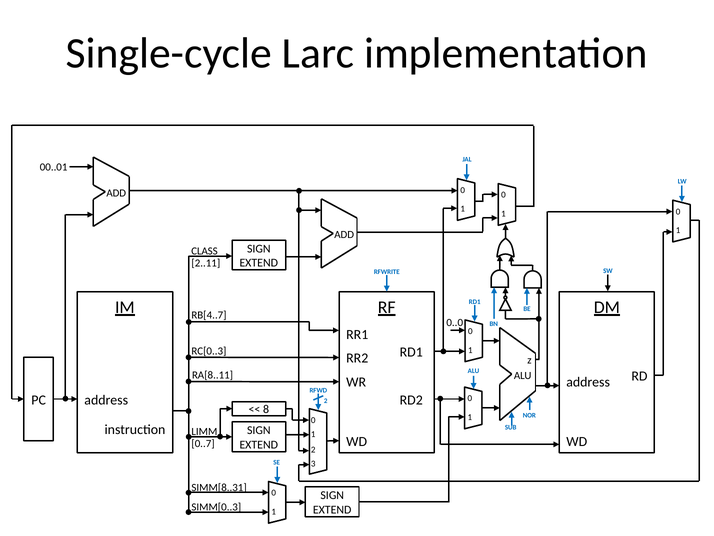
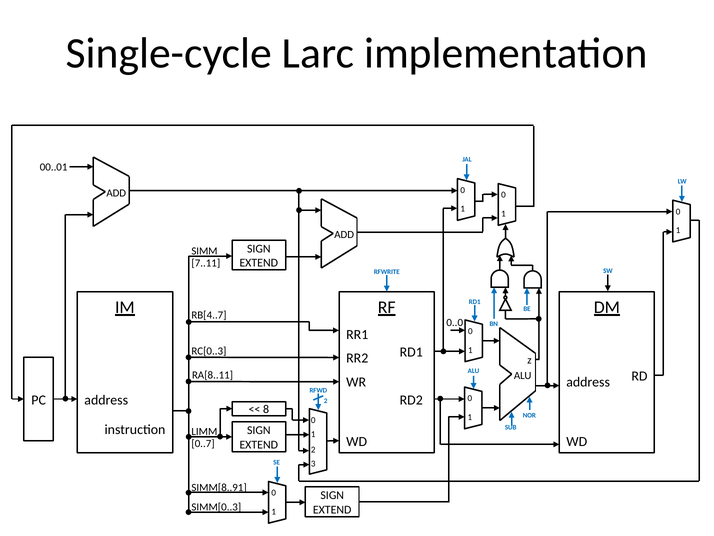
CLASS: CLASS -> SIMM (204, 251)
2..11: 2..11 -> 7..11 (206, 263)
SIMM[8..31: SIMM[8..31 -> SIMM[8..91 (219, 487)
